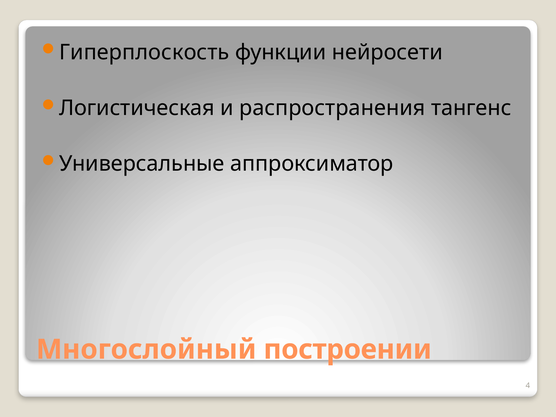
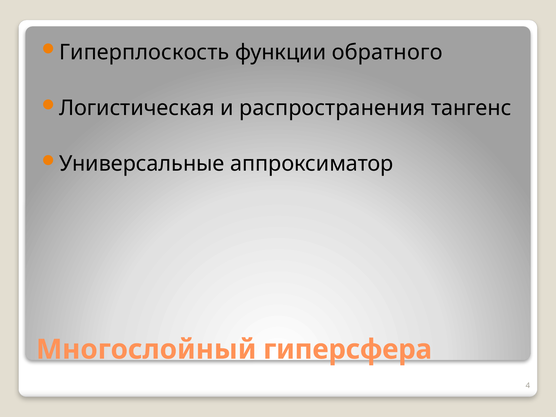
нейросети: нейросети -> обратного (387, 52)
построении: построении -> гиперсфера (348, 349)
